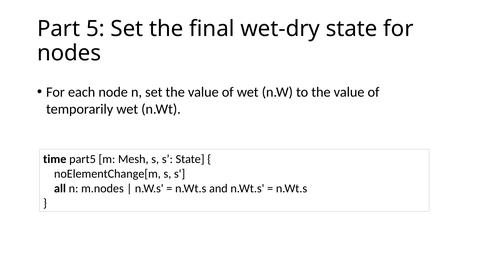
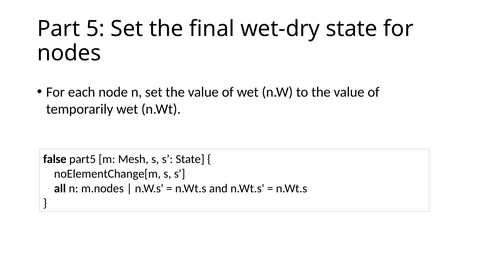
time: time -> false (55, 159)
